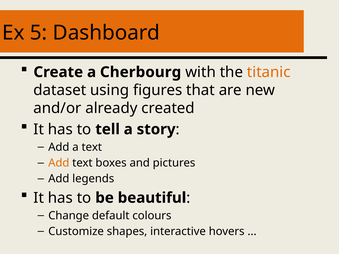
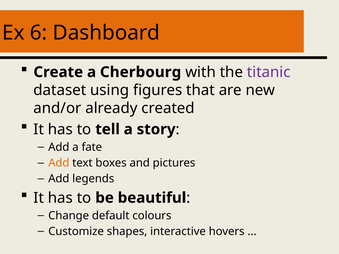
5: 5 -> 6 (39, 33)
titanic colour: orange -> purple (269, 72)
a text: text -> fate (92, 147)
